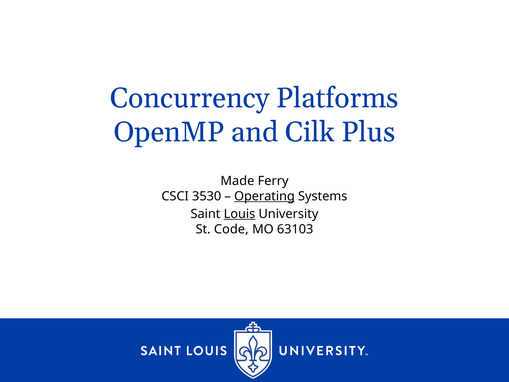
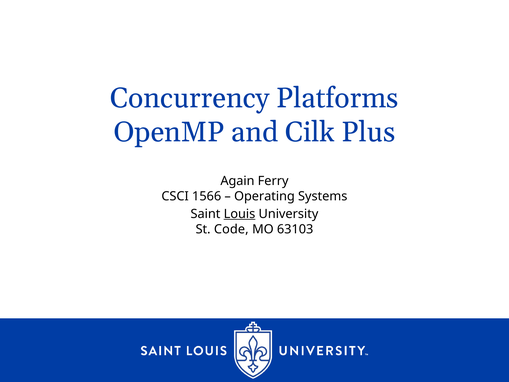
Made: Made -> Again (237, 181)
3530: 3530 -> 1566 (207, 196)
Operating underline: present -> none (264, 196)
